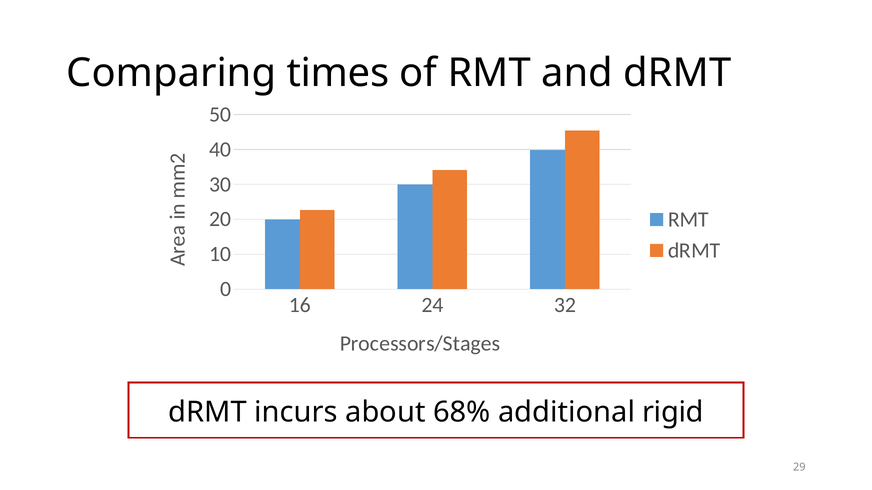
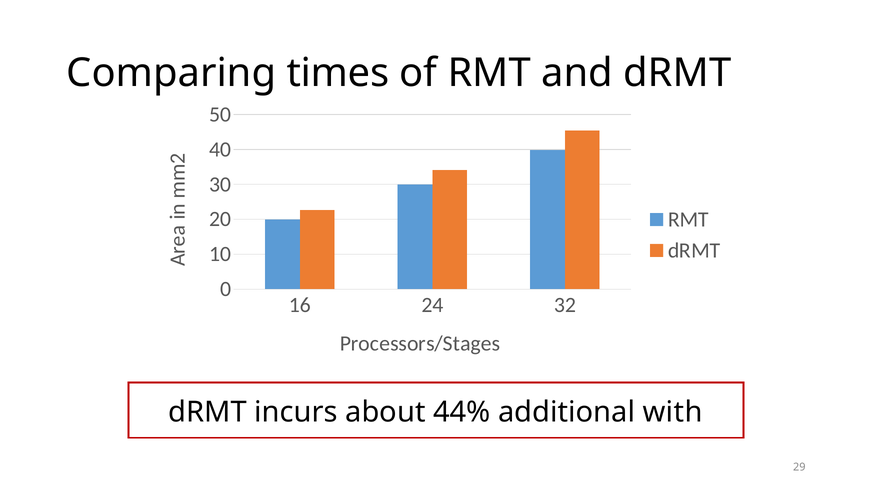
68%: 68% -> 44% (462, 413)
rigid: rigid -> with (673, 413)
